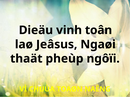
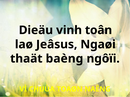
pheùp: pheùp -> baèng (64, 59)
